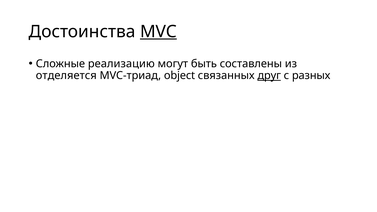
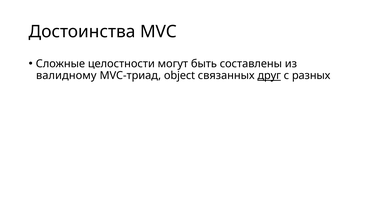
MVC underline: present -> none (158, 32)
реализацию: реализацию -> целостности (121, 64)
отделяется: отделяется -> валидному (66, 76)
